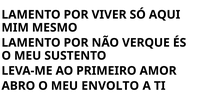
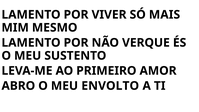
AQUI: AQUI -> MAIS (164, 15)
